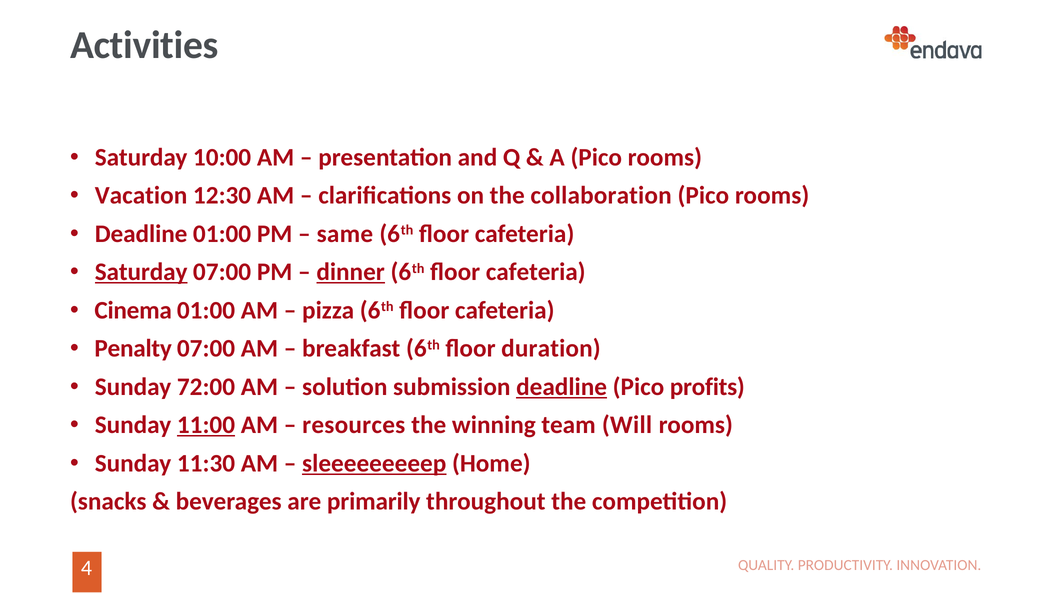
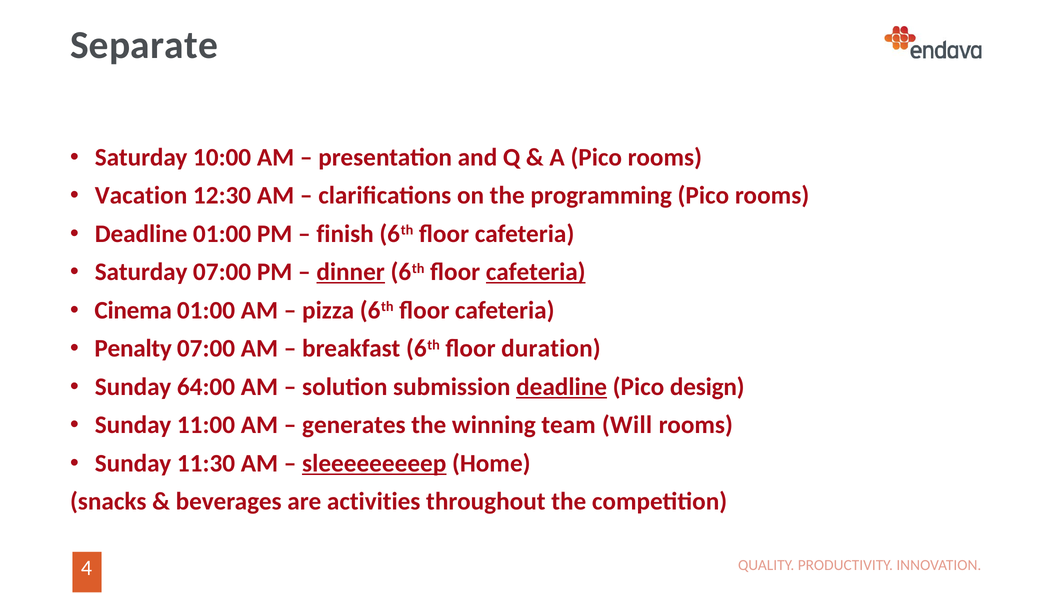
Activities: Activities -> Separate (144, 45)
collaboration: collaboration -> programming (601, 196)
same: same -> finish (345, 234)
Saturday underline: present -> none (141, 272)
cafeteria underline: none -> present (536, 272)
72:00: 72:00 -> 64:00 (206, 387)
profits: profits -> design (707, 387)
11:00 underline: present -> none (206, 425)
resources: resources -> generates (354, 425)
primarily: primarily -> activities (374, 502)
